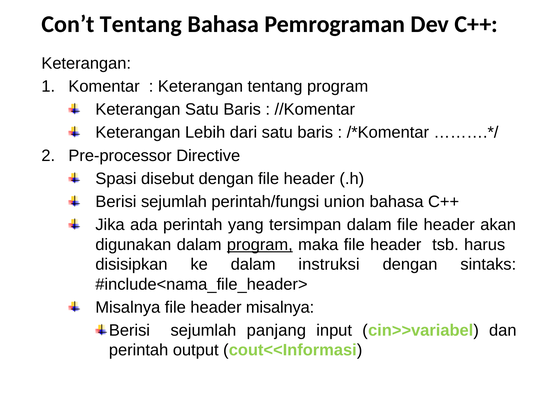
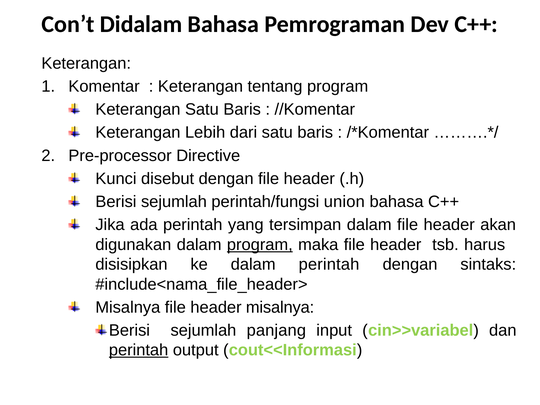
Con’t Tentang: Tentang -> Didalam (141, 24)
Spasi: Spasi -> Kunci (116, 179)
dalam instruksi: instruksi -> perintah (329, 264)
perintah underline: none -> present (139, 350)
